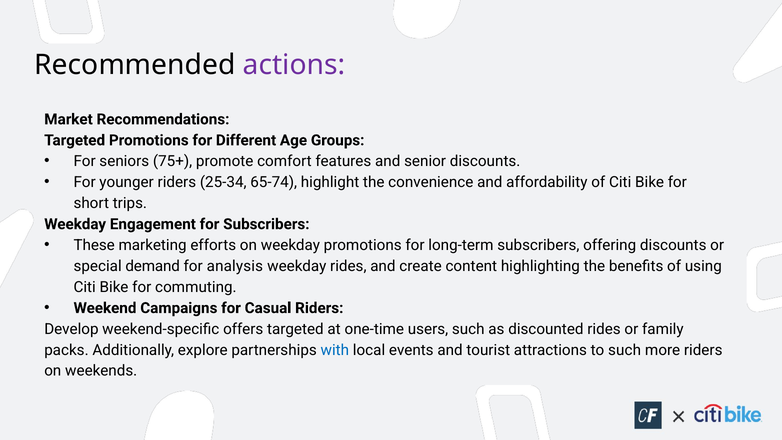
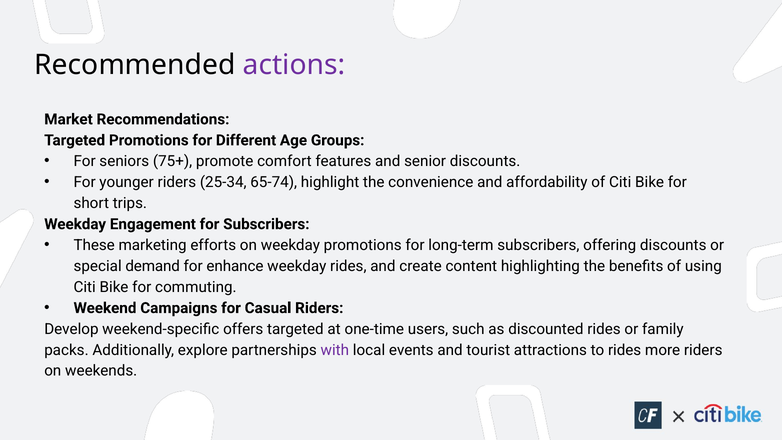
analysis: analysis -> enhance (235, 266)
with colour: blue -> purple (335, 350)
to such: such -> rides (625, 350)
